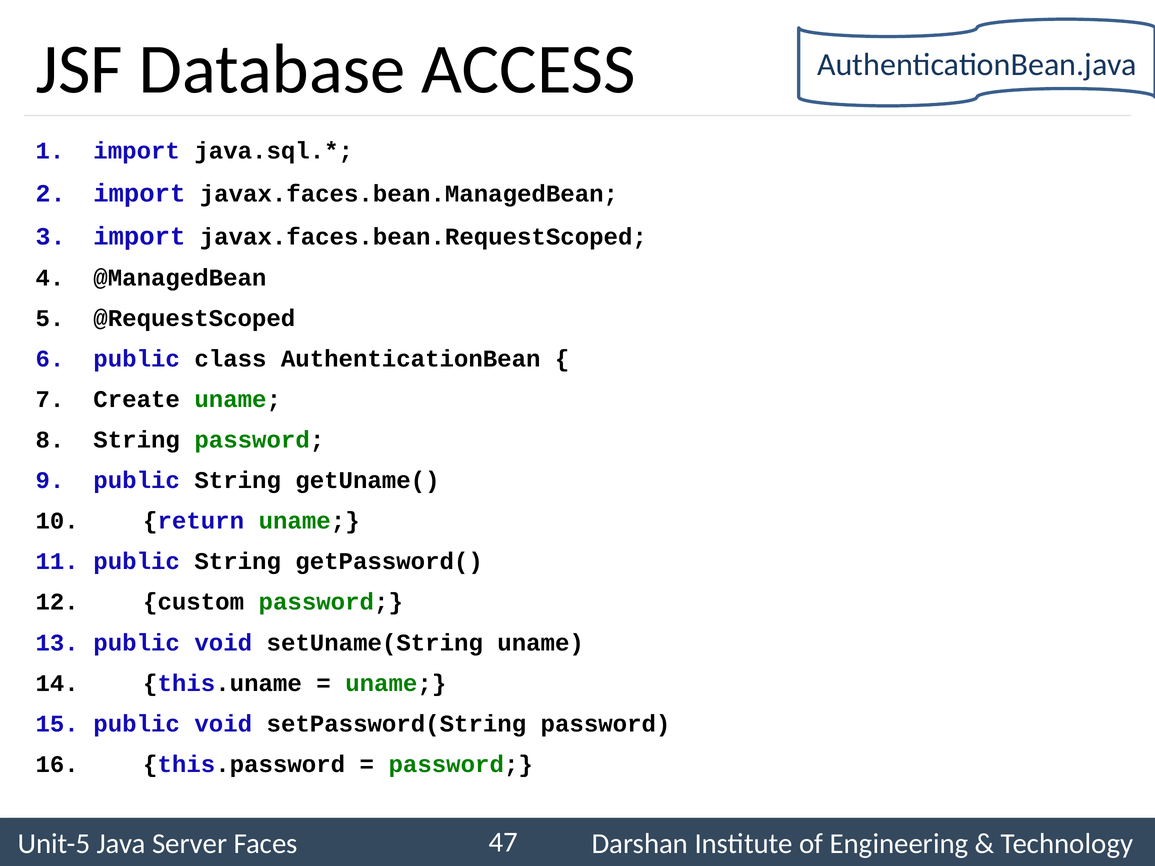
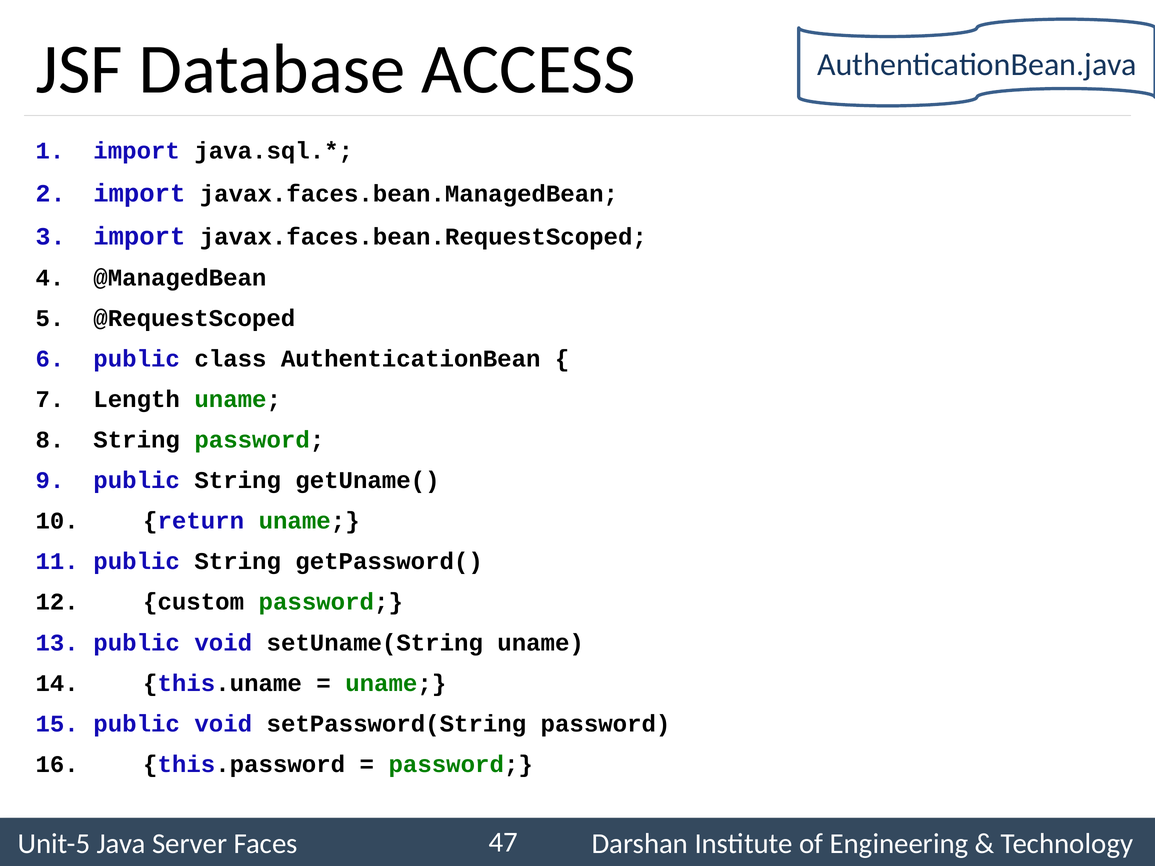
Create: Create -> Length (137, 399)
